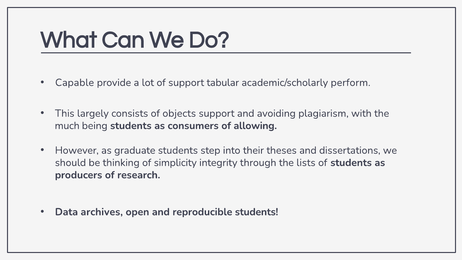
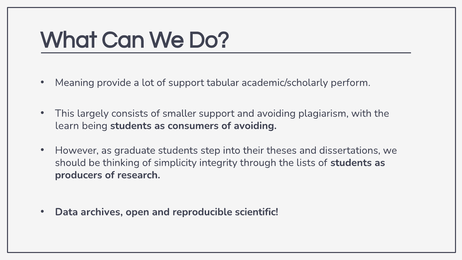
Capable: Capable -> Meaning (75, 83)
objects: objects -> smaller (179, 113)
much: much -> learn (67, 126)
of allowing: allowing -> avoiding (255, 126)
reproducible students: students -> scientific (257, 212)
